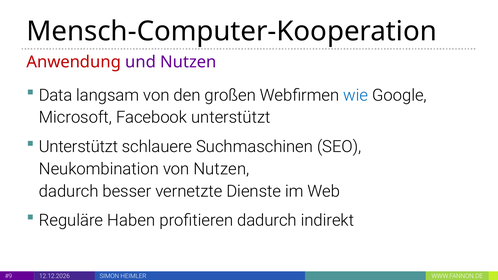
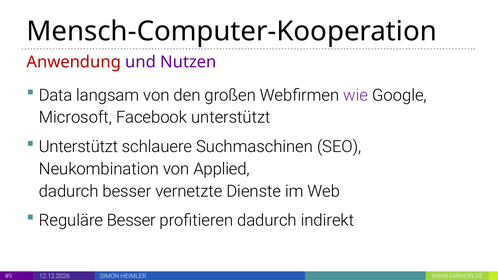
wie colour: blue -> purple (356, 95)
von Nutzen: Nutzen -> Applied (222, 169)
Reguläre Haben: Haben -> Besser (131, 221)
